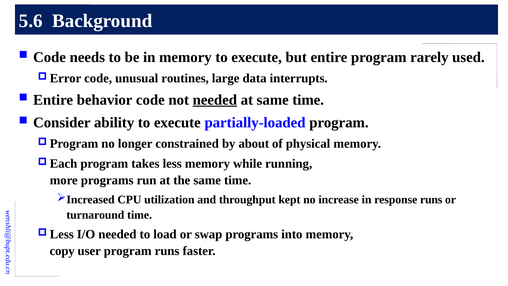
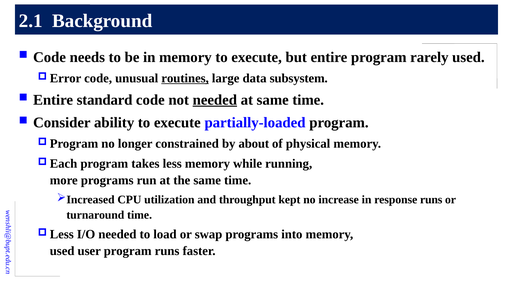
5.6: 5.6 -> 2.1 (31, 21)
routines underline: none -> present (185, 78)
interrupts: interrupts -> subsystem (299, 78)
behavior: behavior -> standard (105, 100)
copy: copy -> used (62, 251)
